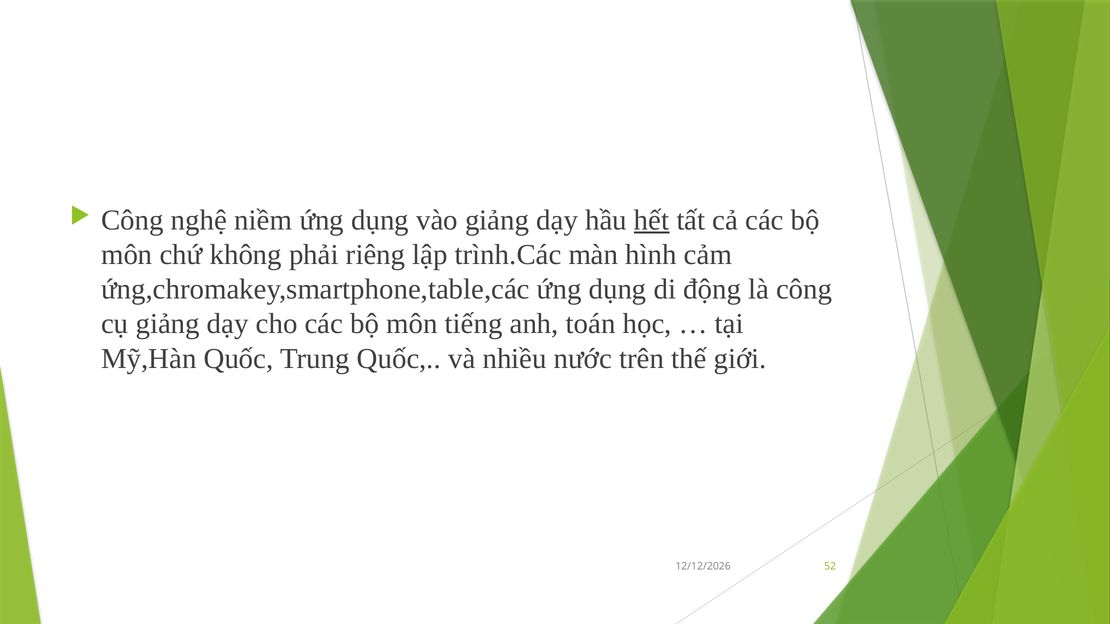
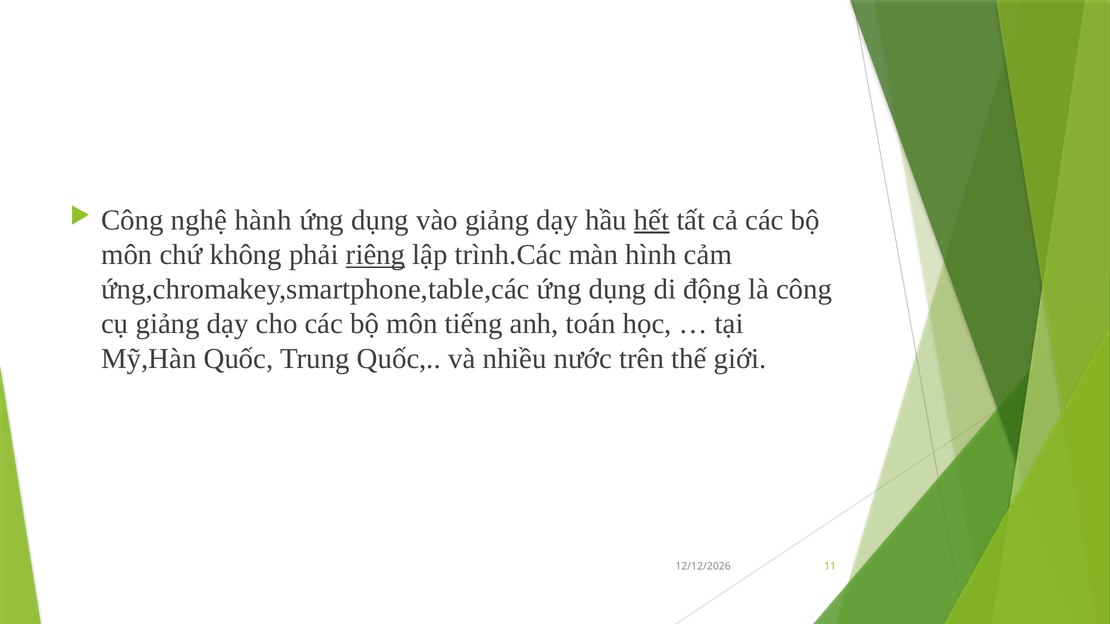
niềm: niềm -> hành (263, 220)
riêng underline: none -> present (376, 255)
52: 52 -> 11 (830, 567)
